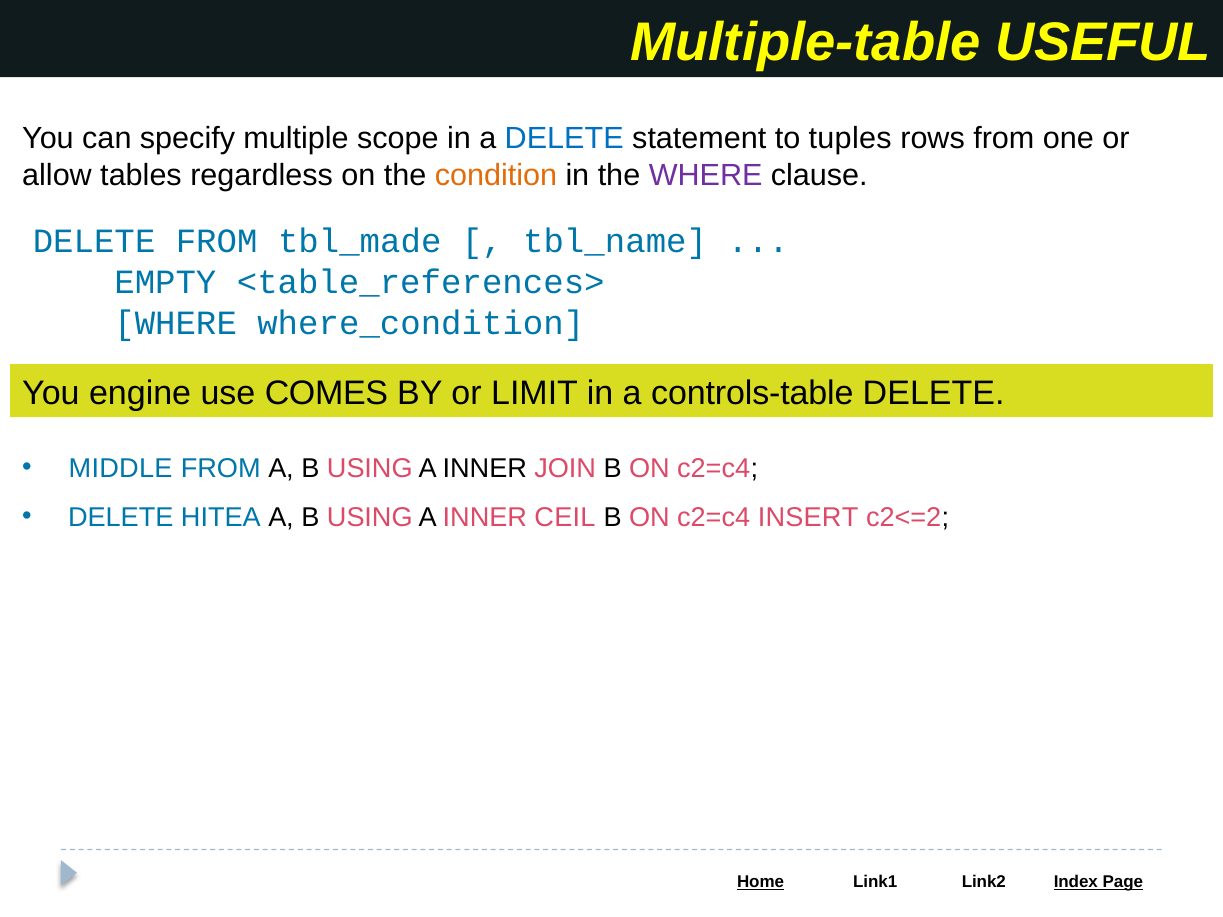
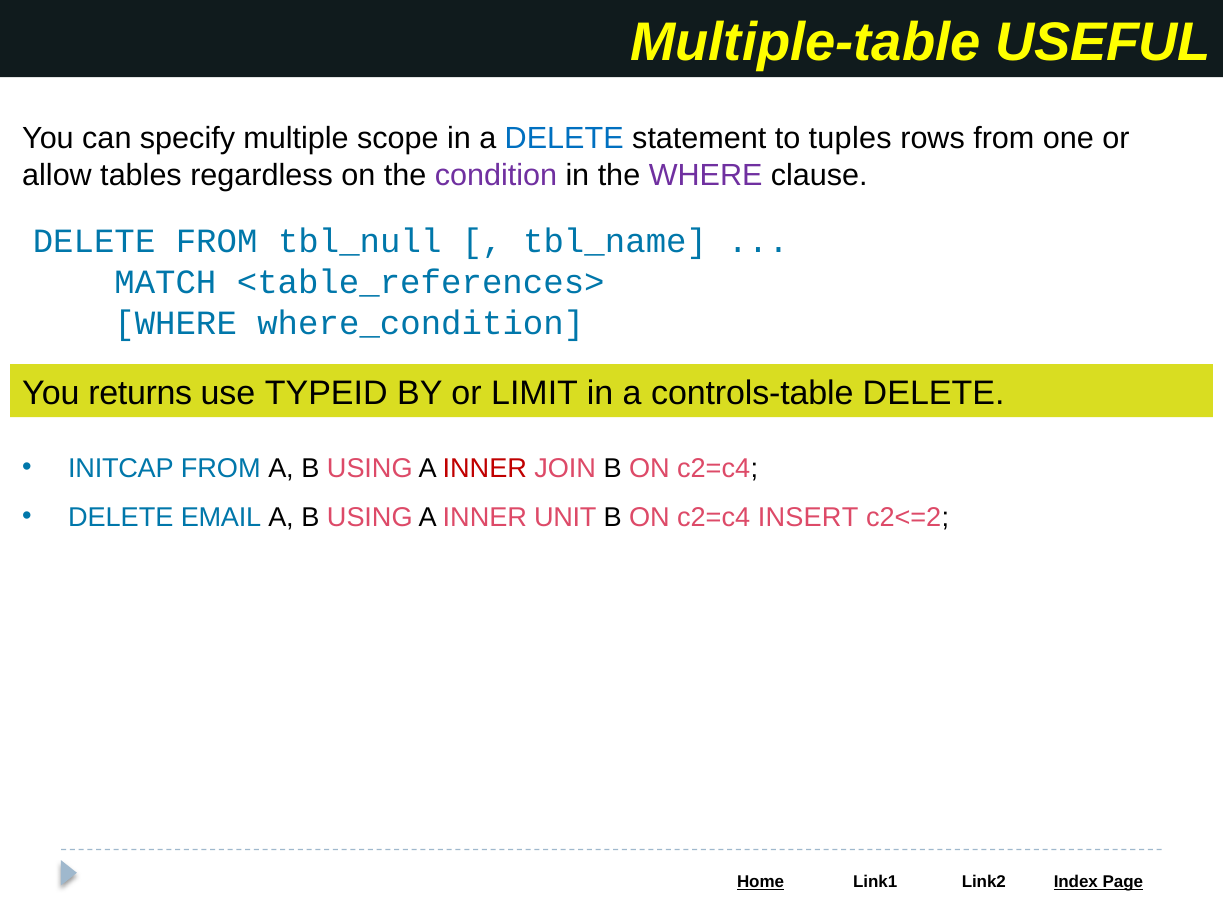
condition colour: orange -> purple (496, 175)
tbl_made: tbl_made -> tbl_null (360, 242)
EMPTY: EMPTY -> MATCH (165, 282)
engine: engine -> returns (140, 393)
COMES: COMES -> TYPEID (326, 393)
MIDDLE: MIDDLE -> INITCAP (121, 468)
INNER colour: black -> red (485, 468)
HITEA: HITEA -> EMAIL (221, 517)
CEIL: CEIL -> UNIT (565, 517)
